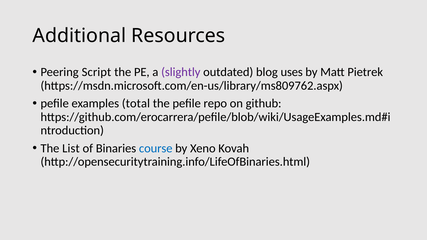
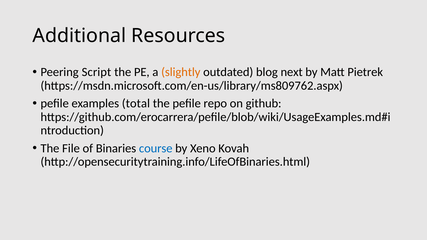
slightly colour: purple -> orange (181, 72)
uses: uses -> next (292, 72)
List: List -> File (71, 148)
